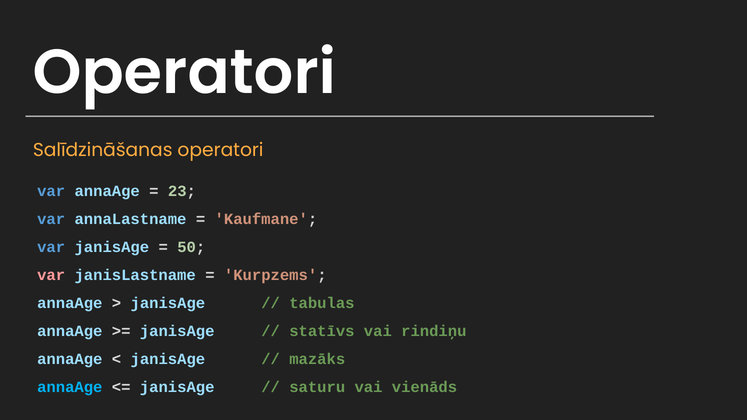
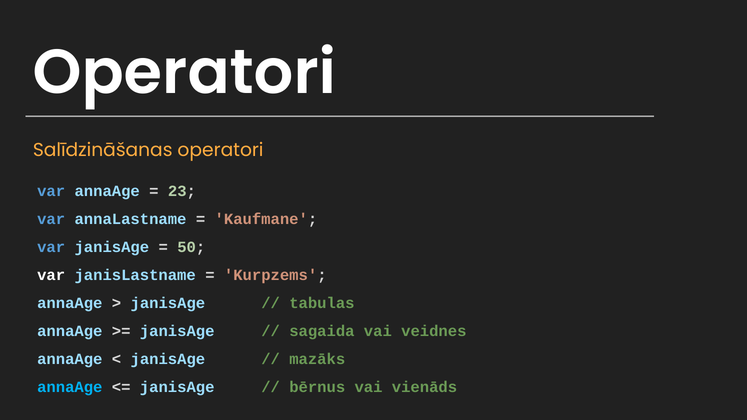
var colour: pink -> white (51, 275)
statīvs: statīvs -> sagaida (322, 331)
rindiņu: rindiņu -> veidnes (434, 331)
saturu: saturu -> bērnus (317, 387)
